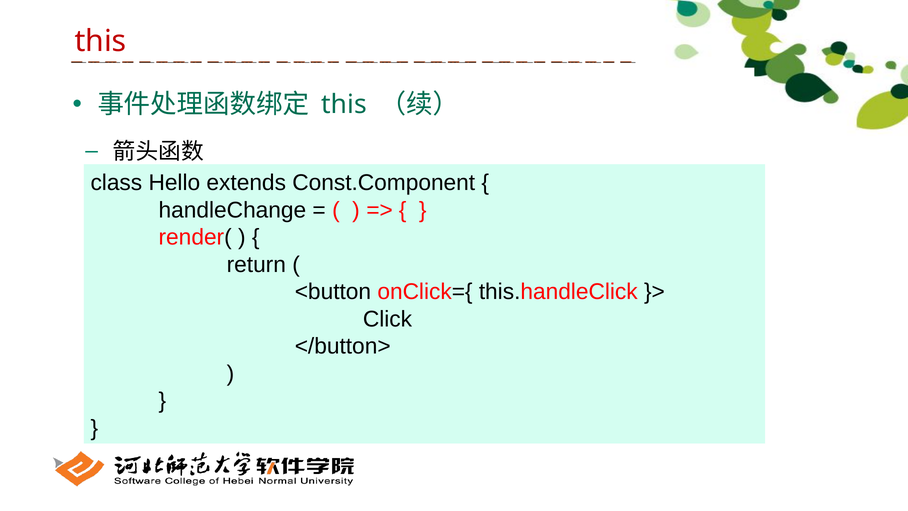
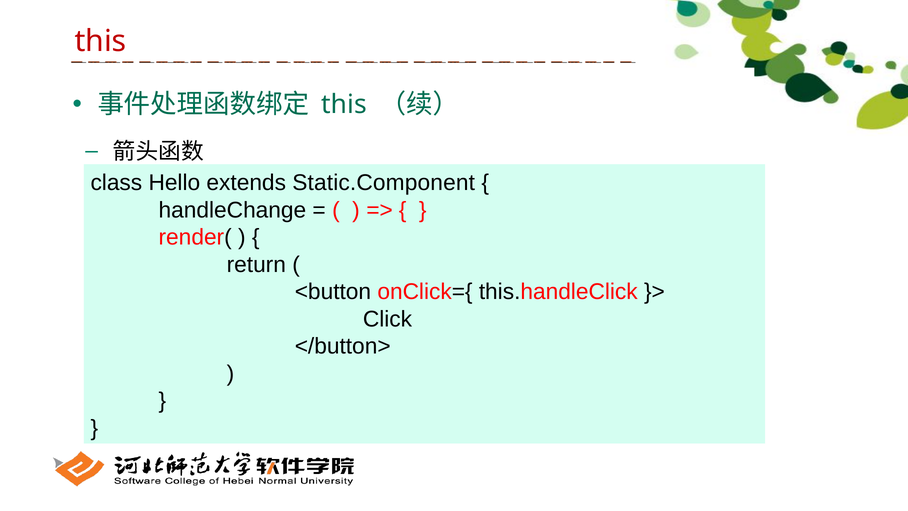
Const.Component: Const.Component -> Static.Component (384, 183)
